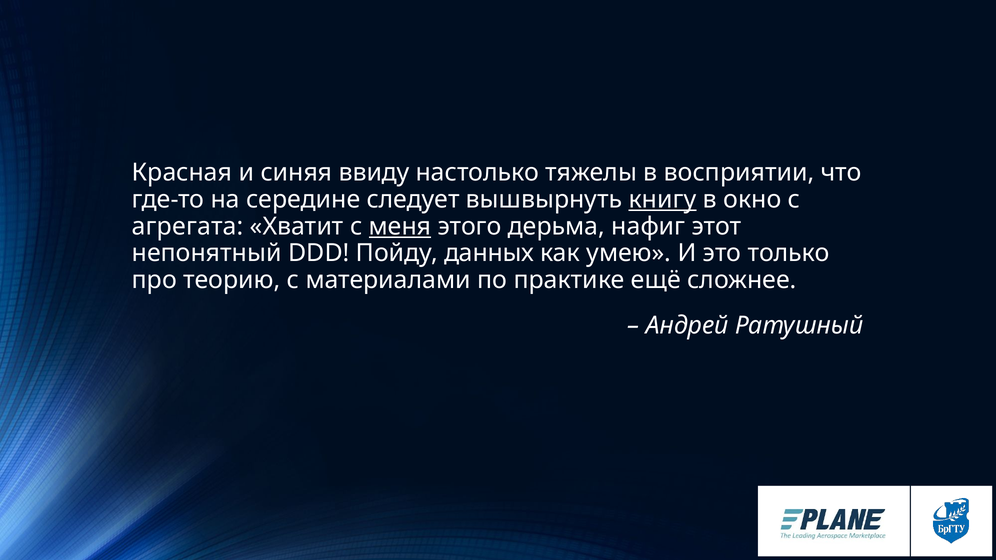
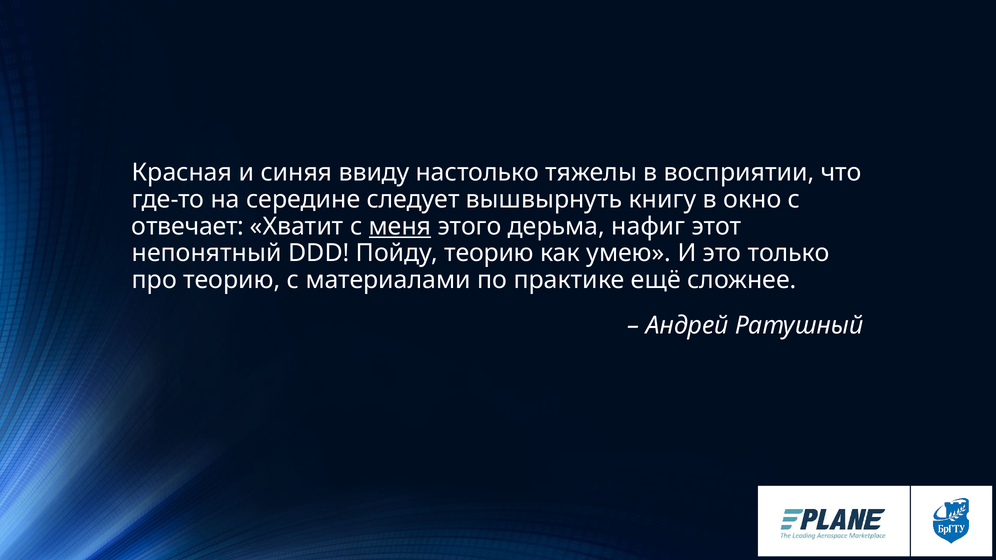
книгу underline: present -> none (663, 200)
агрегата: агрегата -> отвечает (188, 226)
Пойду данных: данных -> теорию (489, 253)
